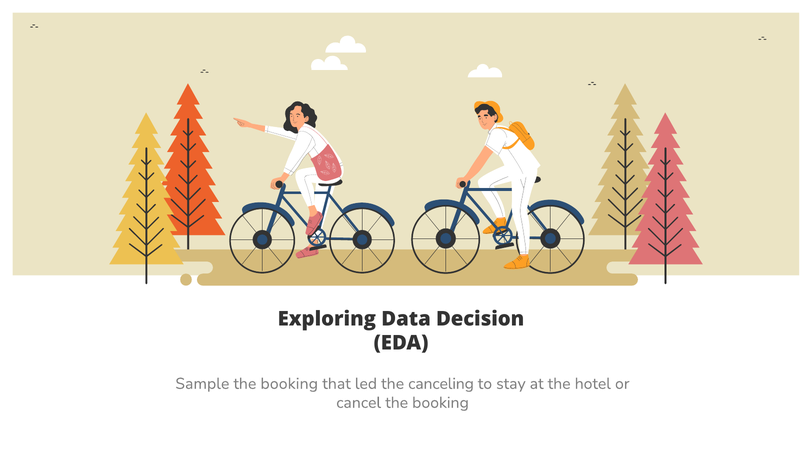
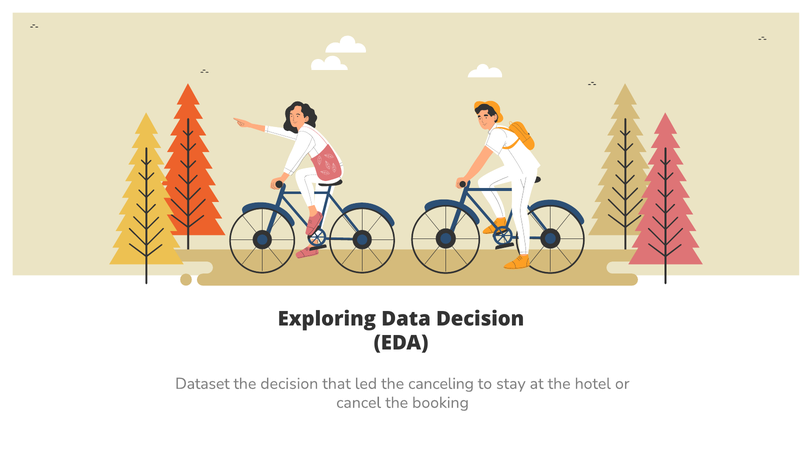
Sample: Sample -> Dataset (202, 383)
booking: booking -> decision (289, 383)
